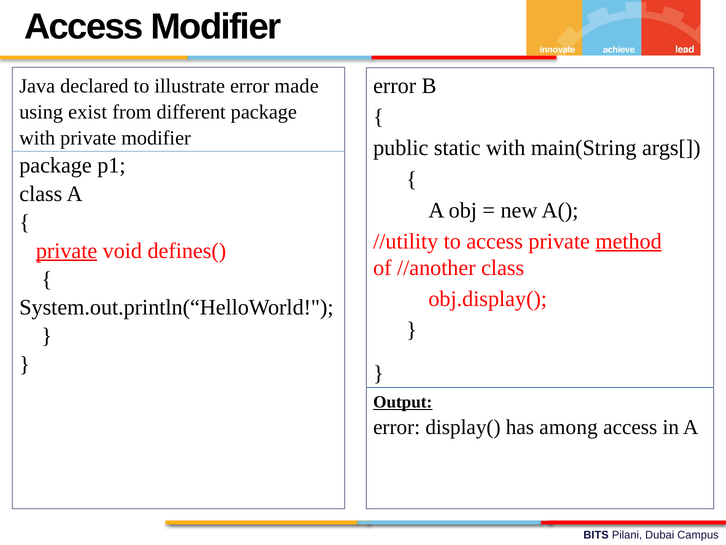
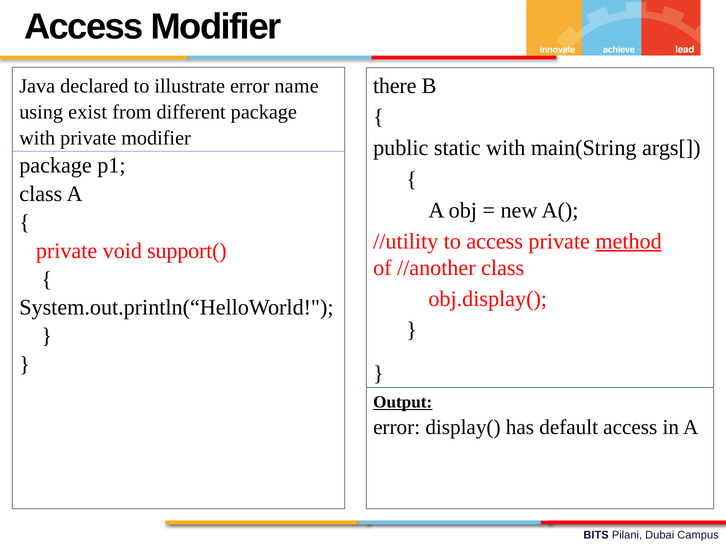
error: error -> there (395, 86)
made: made -> name (297, 86)
private underline: present -> none (67, 250)
defines(: defines( -> support( (187, 250)
among: among -> default (569, 427)
